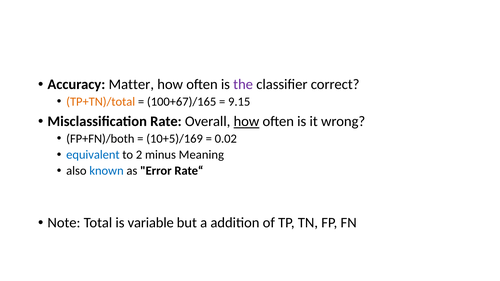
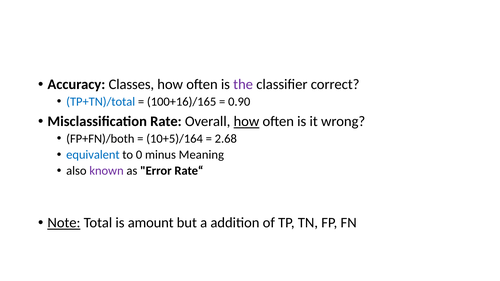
Matter: Matter -> Classes (131, 85)
TP+TN)/total colour: orange -> blue (101, 102)
100+67)/165: 100+67)/165 -> 100+16)/165 (182, 102)
9.15: 9.15 -> 0.90 (239, 102)
10+5)/169: 10+5)/169 -> 10+5)/164 (175, 139)
0.02: 0.02 -> 2.68 (226, 139)
2: 2 -> 0 (139, 155)
known colour: blue -> purple (106, 171)
Note underline: none -> present (64, 223)
variable: variable -> amount (151, 223)
